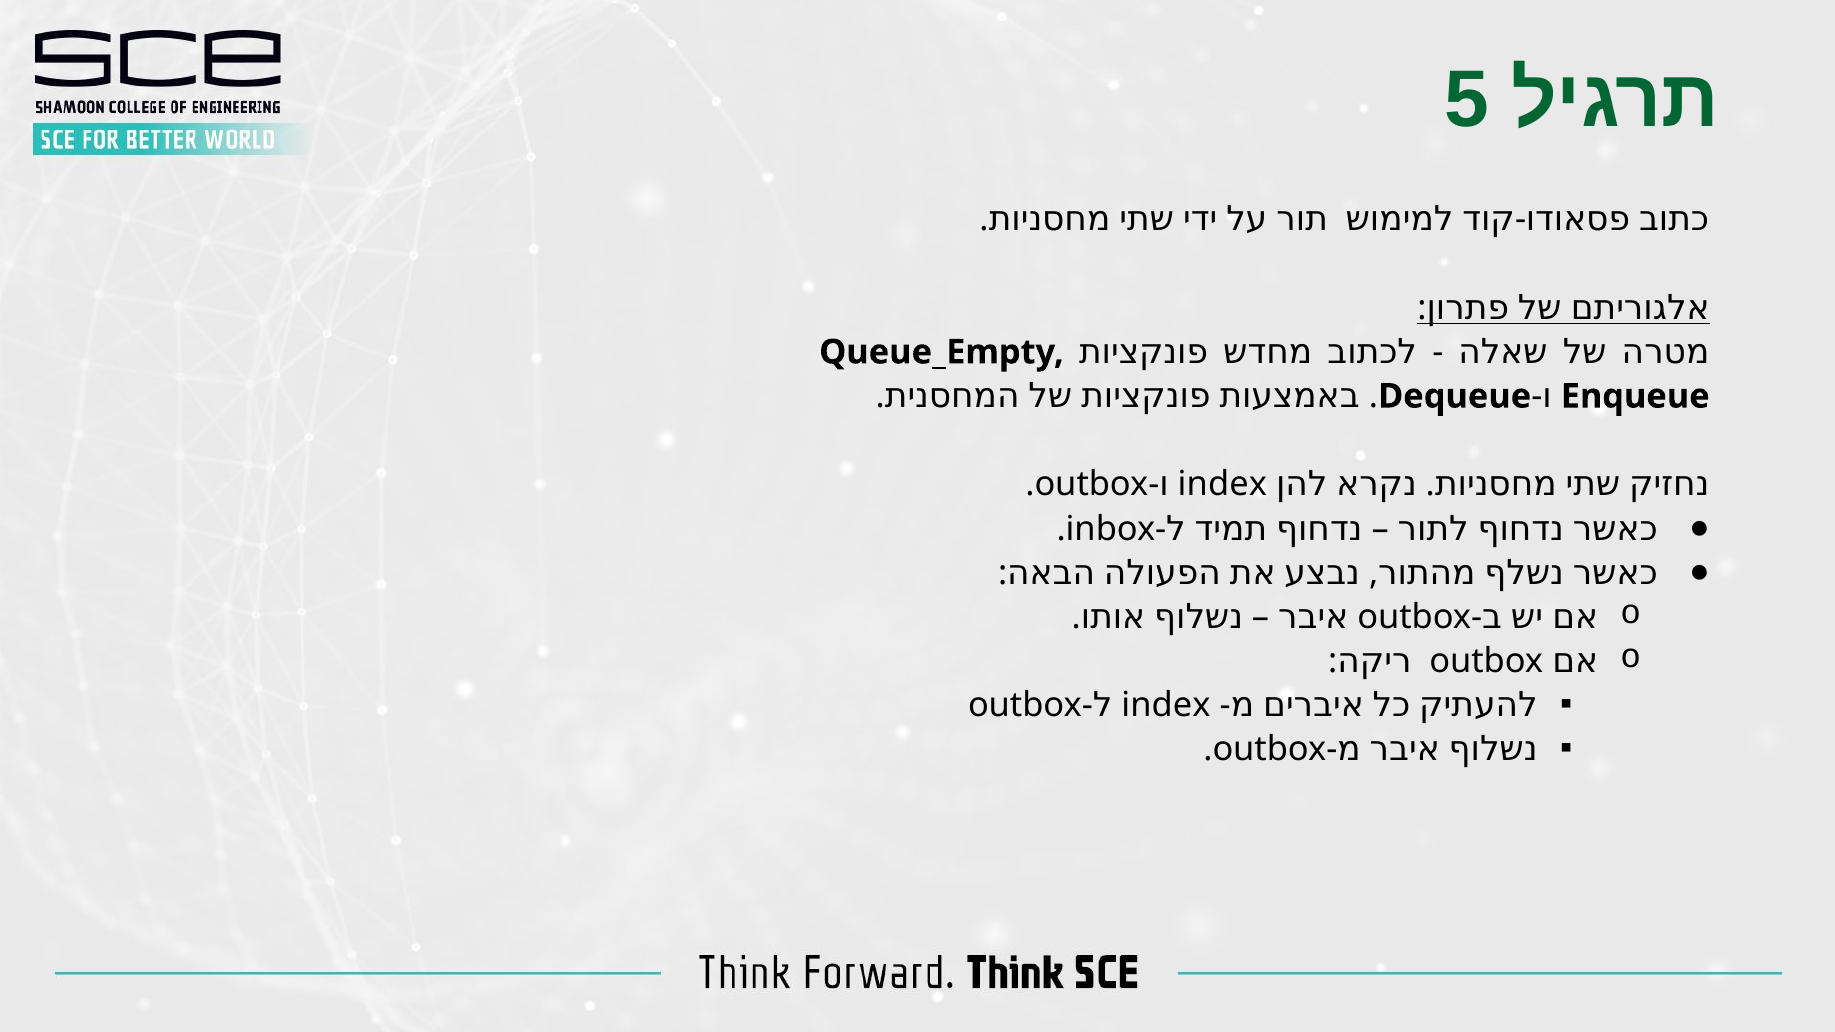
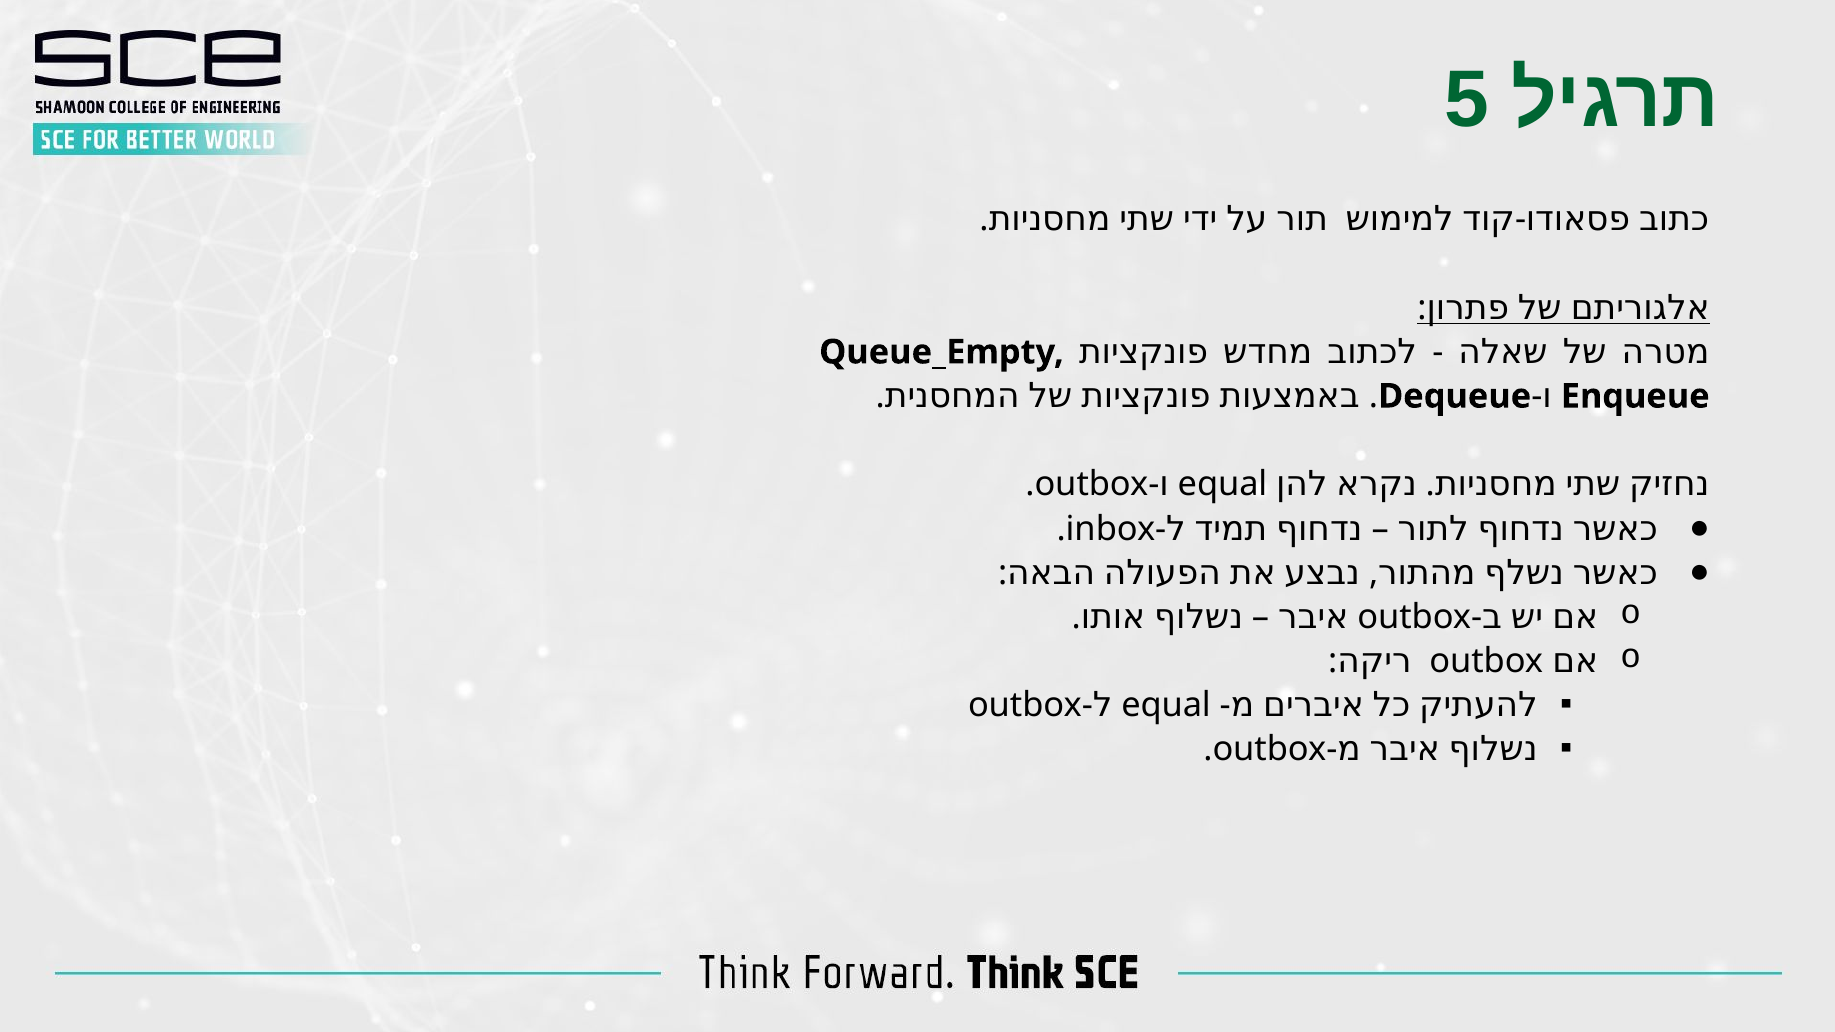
index: index -> equal (1223, 485)
index: index -> equal (1166, 705)
